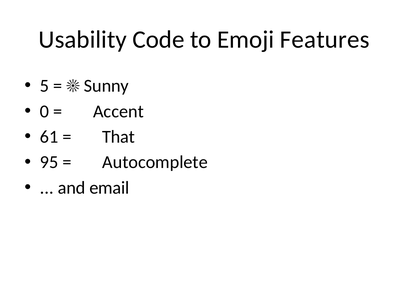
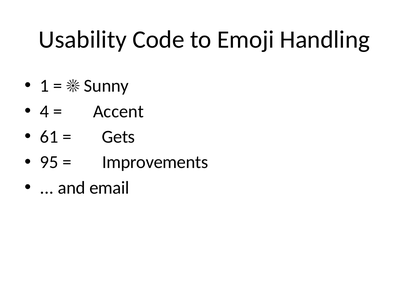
Features: Features -> Handling (325, 40)
5: 5 -> 1 (44, 86)
0: 0 -> 4 (44, 111)
That: That -> Gets (119, 137)
Autocomplete: Autocomplete -> Improvements (155, 162)
